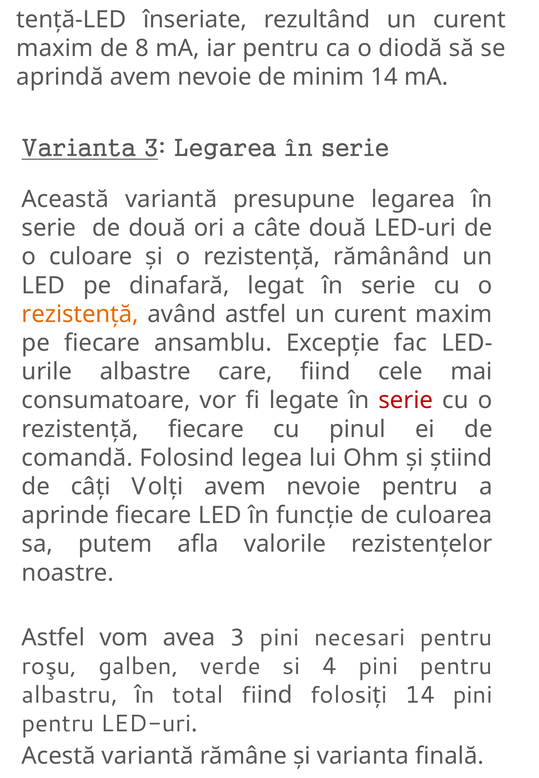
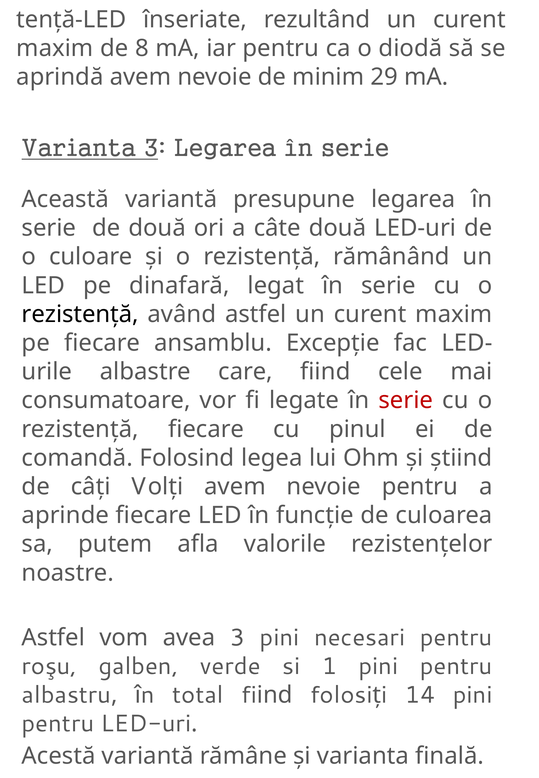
minim 14: 14 -> 29 (384, 77)
rezistenţă colour: orange -> black (80, 314)
4: 4 -> 1 (329, 667)
